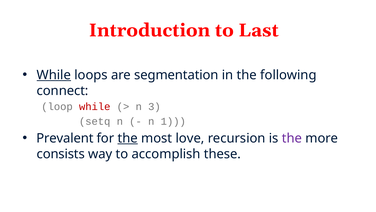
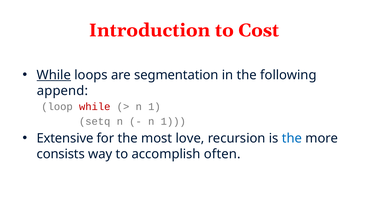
Last: Last -> Cost (259, 30)
connect: connect -> append (62, 91)
3: 3 -> 1 (154, 107)
Prevalent: Prevalent -> Extensive (65, 138)
the underline: present -> none (128, 138)
the colour: purple -> blue (292, 138)
these: these -> often (222, 154)
